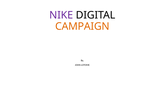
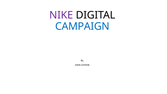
CAMPAIGN colour: orange -> blue (82, 26)
